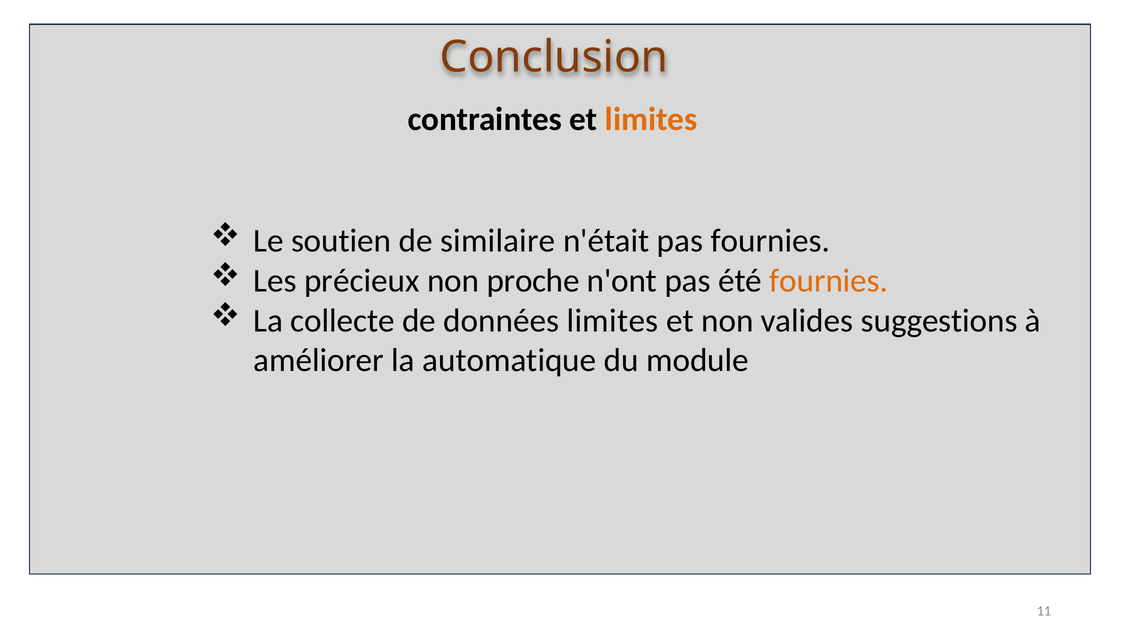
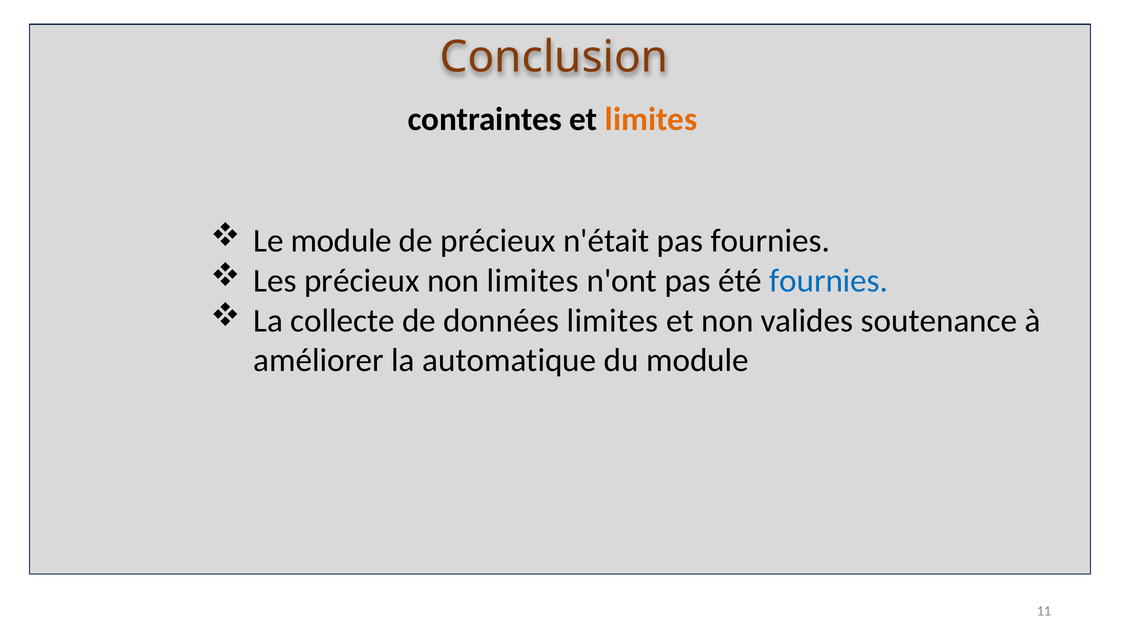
Le soutien: soutien -> module (341, 241)
de similaire: similaire -> précieux (498, 241)
non proche: proche -> limites (533, 281)
fournies colour: orange -> blue (829, 281)
suggestions: suggestions -> soutenance (939, 321)
